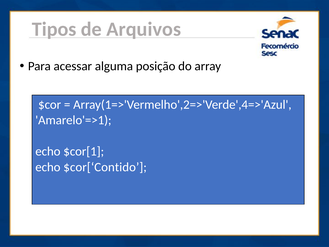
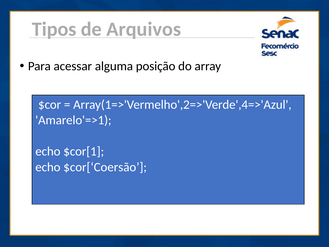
$cor[‘Contido: $cor[‘Contido -> $cor[‘Coersão (105, 167)
